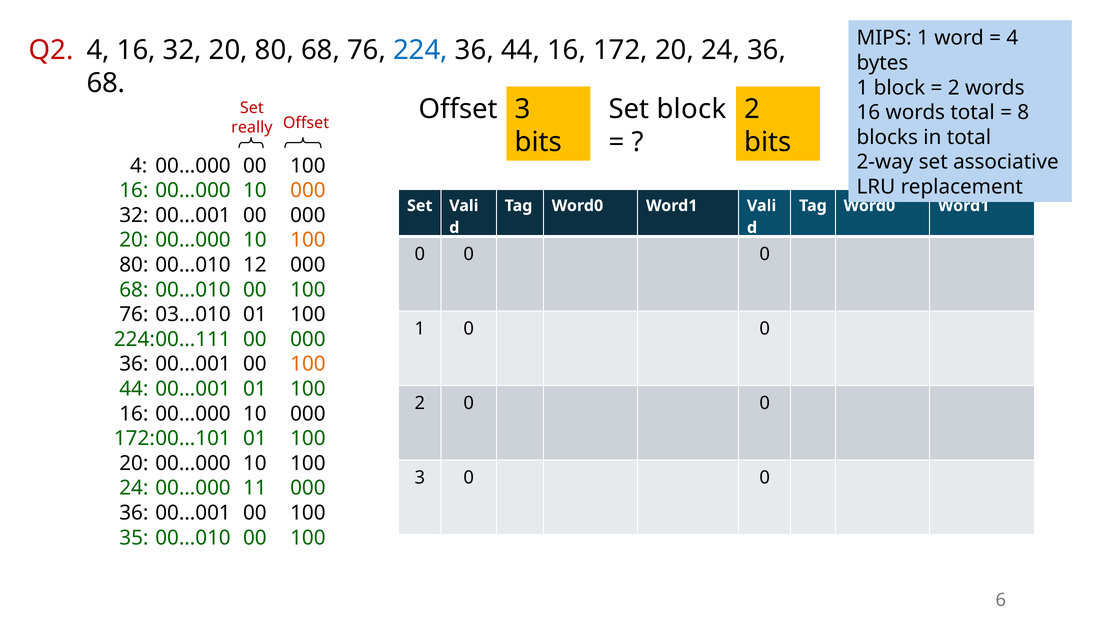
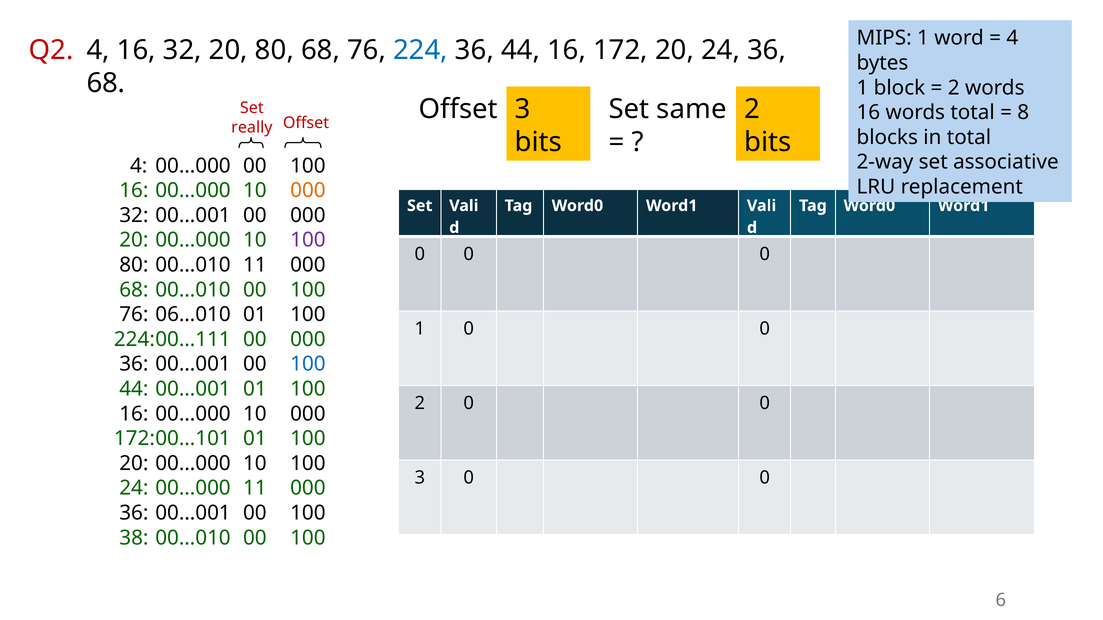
Set block: block -> same (692, 109)
100 colour: orange -> purple (308, 240)
00…010 12: 12 -> 11 (255, 265)
03…010: 03…010 -> 06…010 (193, 315)
100 colour: orange -> blue (308, 364)
35: 35 -> 38 (134, 538)
